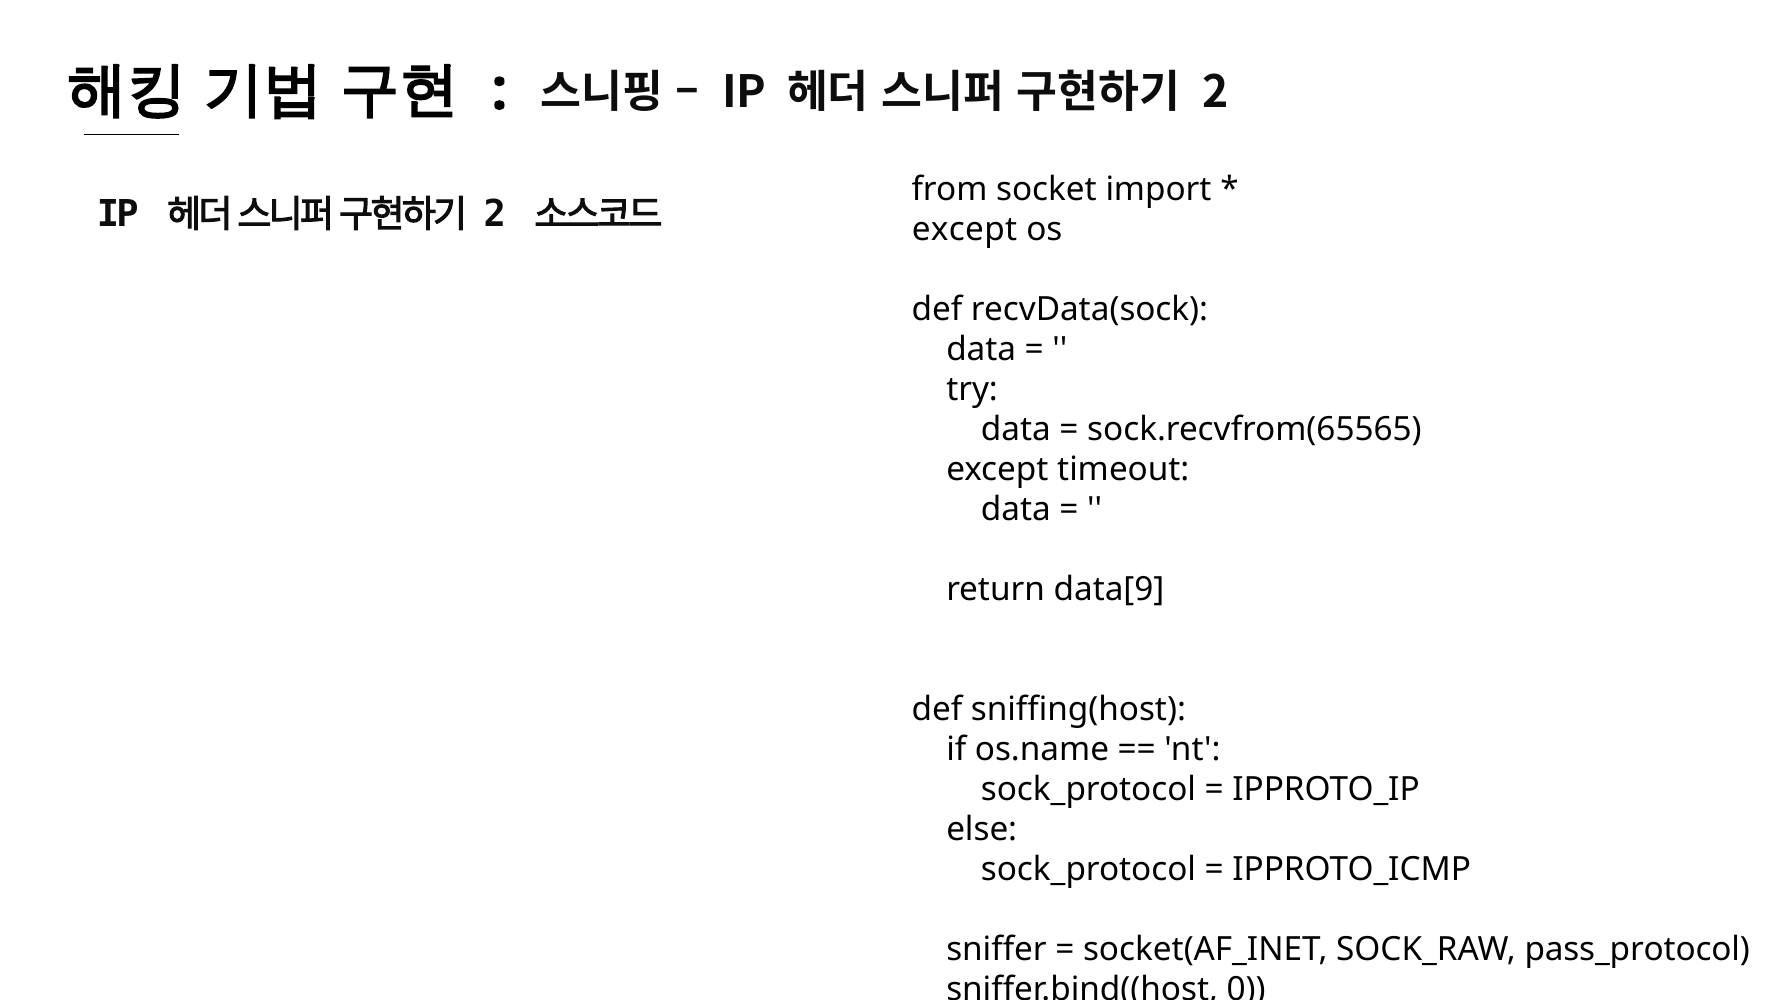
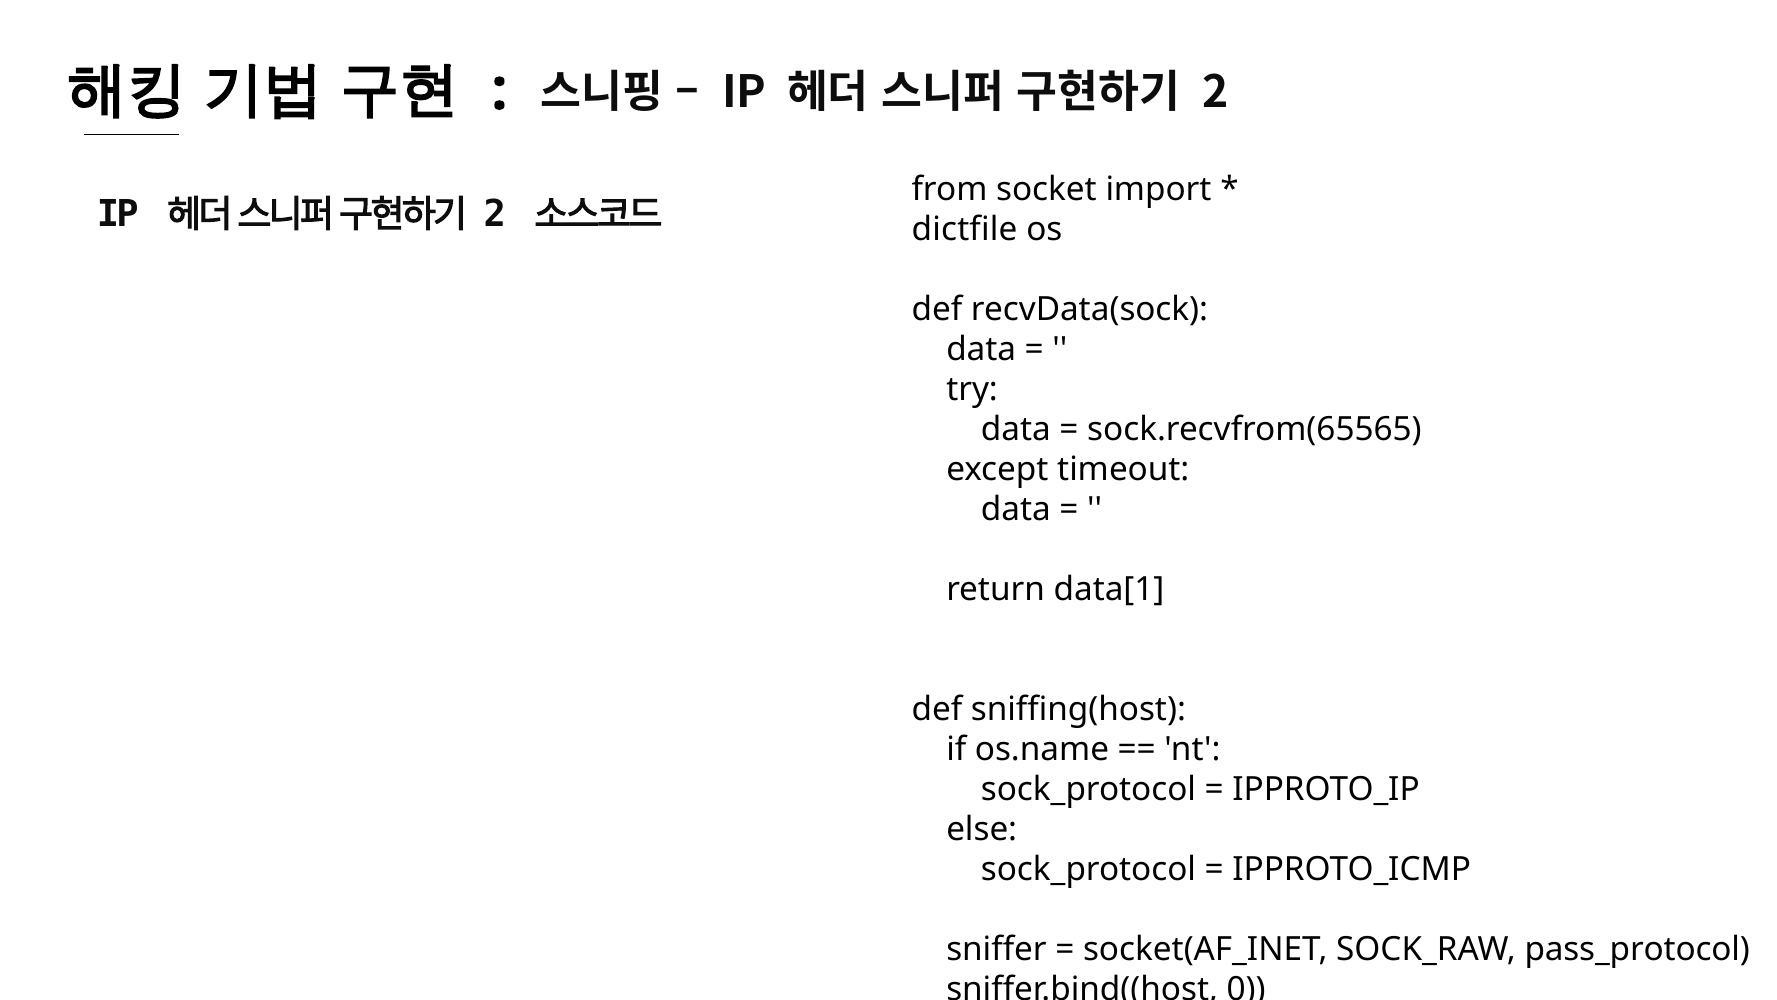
except: except -> dictfile (965, 230)
data[9: data[9 -> data[1 (1109, 590)
